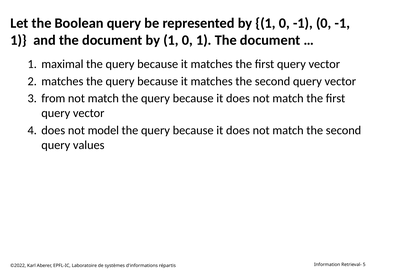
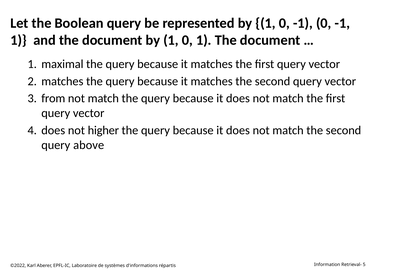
model: model -> higher (103, 130)
values: values -> above (89, 145)
